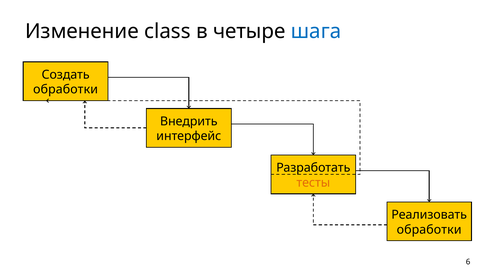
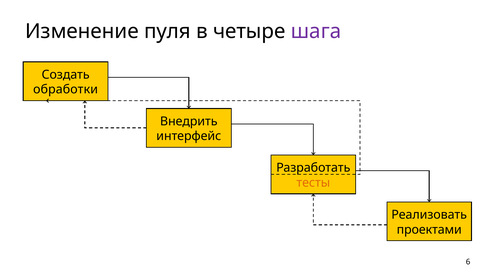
class: class -> пуля (167, 31)
шага colour: blue -> purple (316, 31)
обработки: обработки -> проектами (429, 229)
